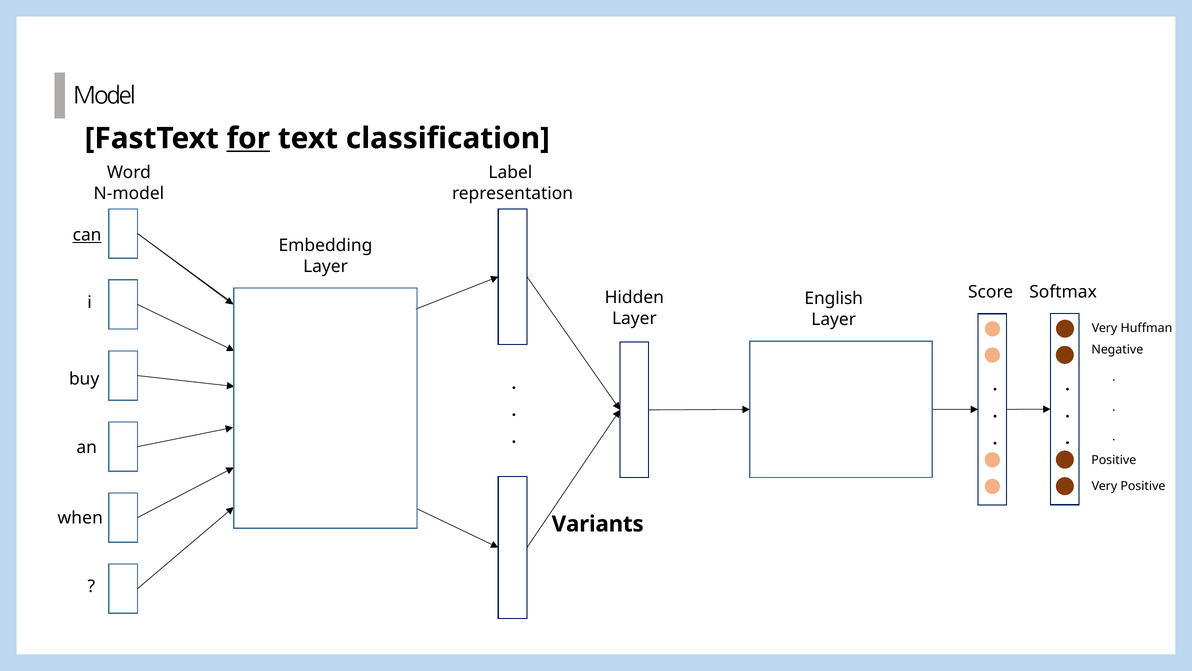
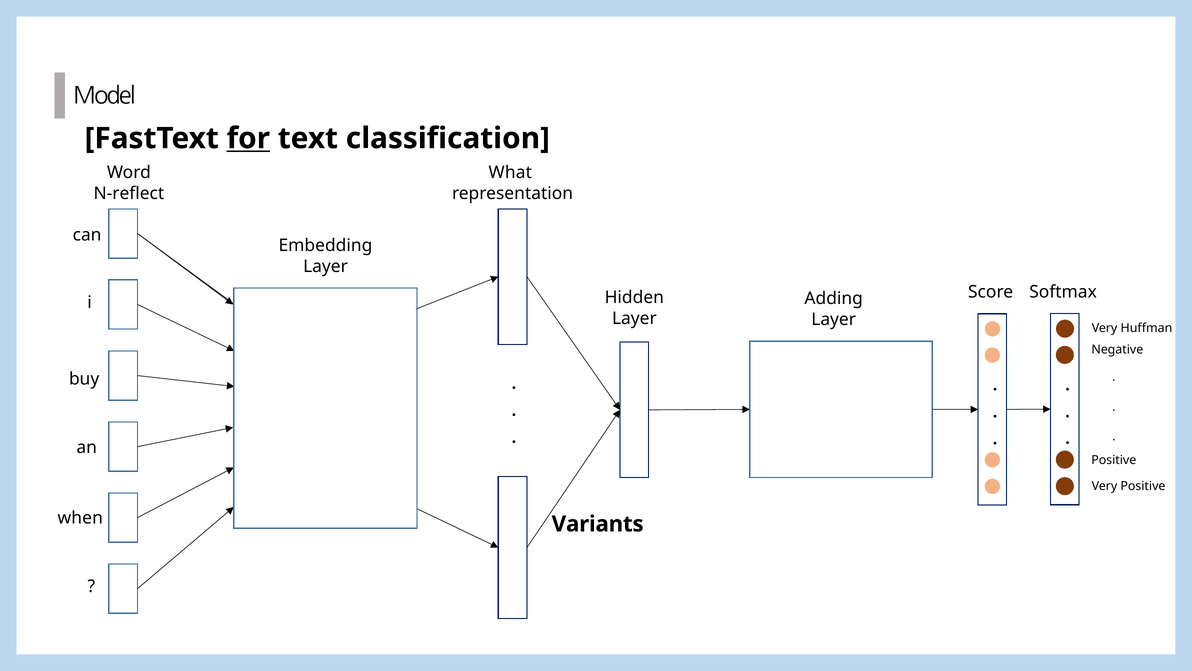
Label: Label -> What (510, 172)
N-model: N-model -> N-reflect (129, 193)
can underline: present -> none (87, 235)
English: English -> Adding (834, 299)
